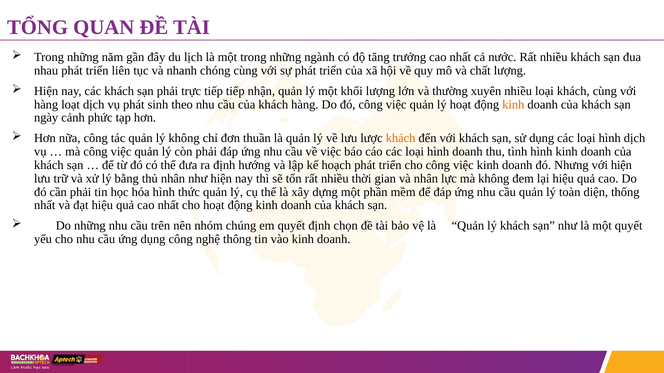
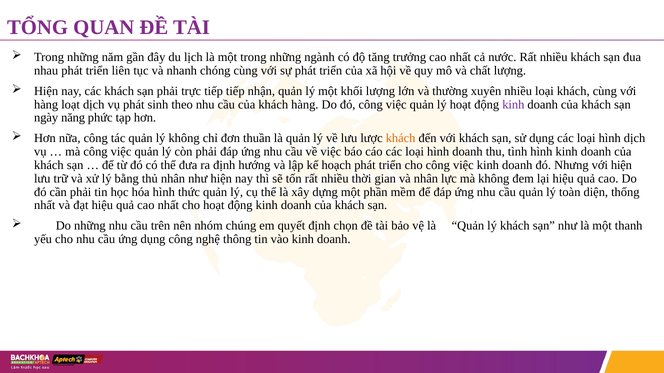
kinh colour: orange -> purple (513, 105)
cảnh: cảnh -> năng (73, 118)
một quyết: quyết -> thanh (629, 226)
